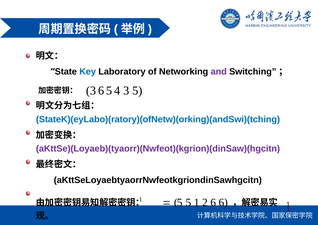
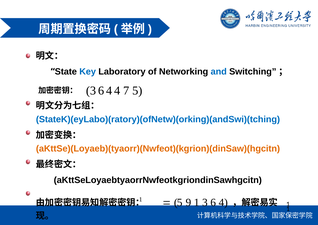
and colour: purple -> blue (219, 71)
5: 5 -> 4 (109, 91)
4 3: 3 -> 7 (126, 91)
aKttSe)(Loyaeb)(tyaorr)(Nwfeot)(kgrion)(dinSaw)(hgcitn colour: purple -> orange (158, 149)
5 5: 5 -> 9 (188, 202)
1 2: 2 -> 3 (205, 202)
6: 6 -> 4 (223, 202)
